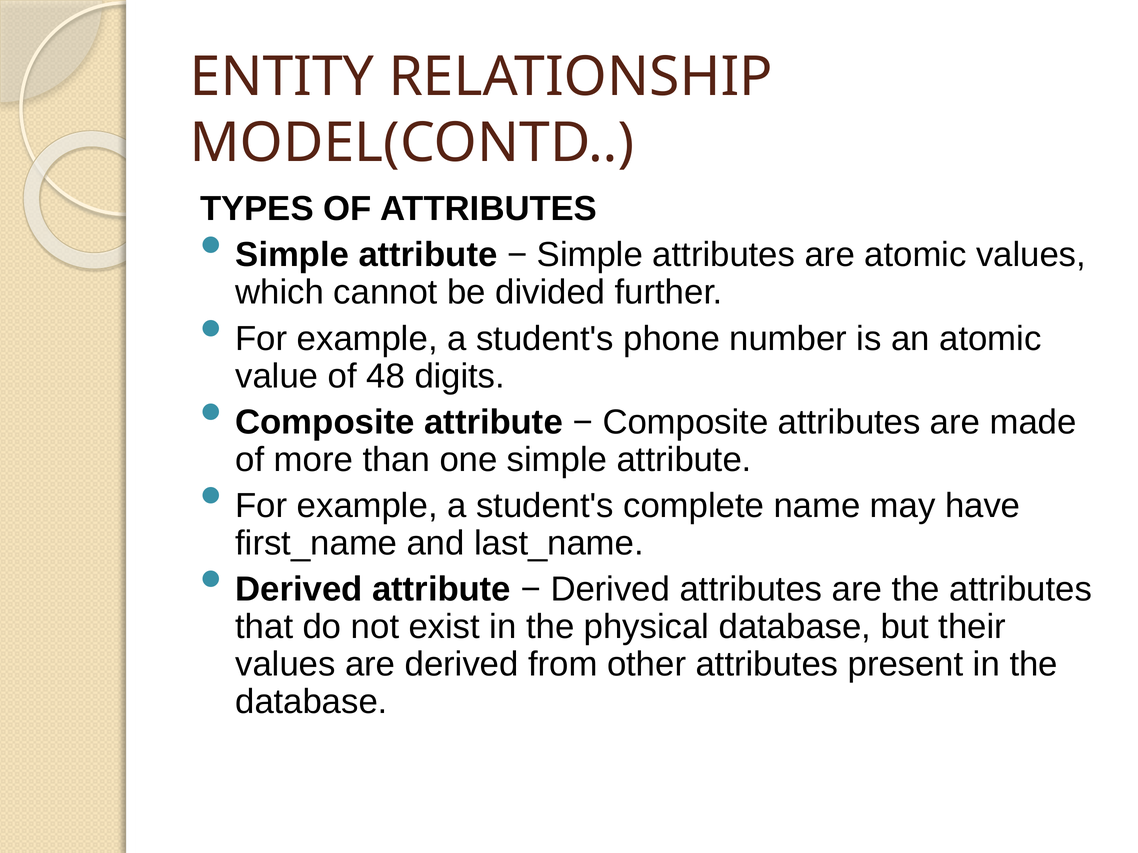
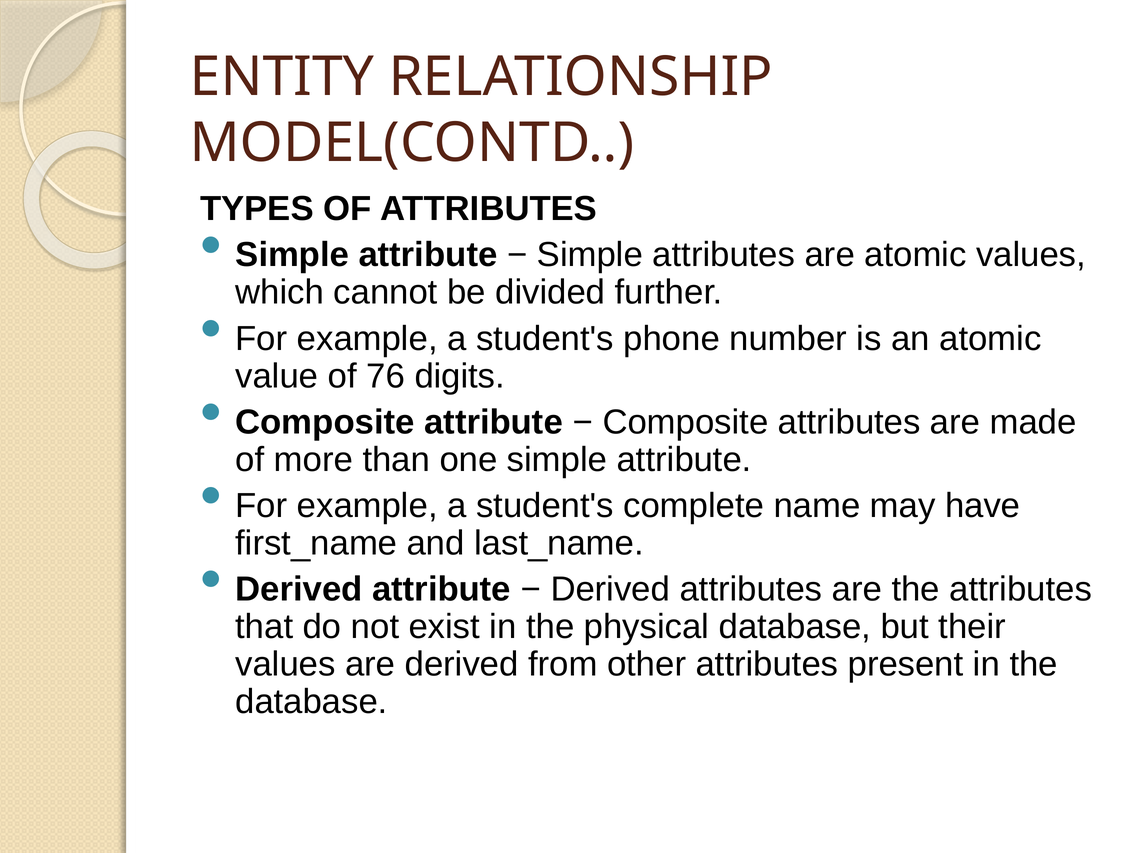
48: 48 -> 76 (386, 376)
